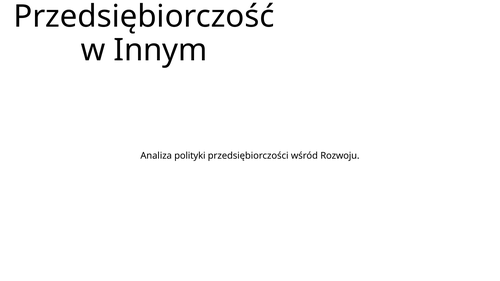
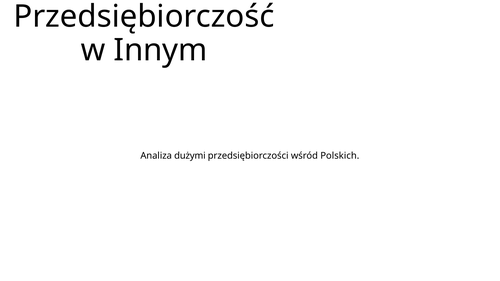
polityki: polityki -> dużymi (190, 156)
Rozwoju: Rozwoju -> Polskich (340, 156)
